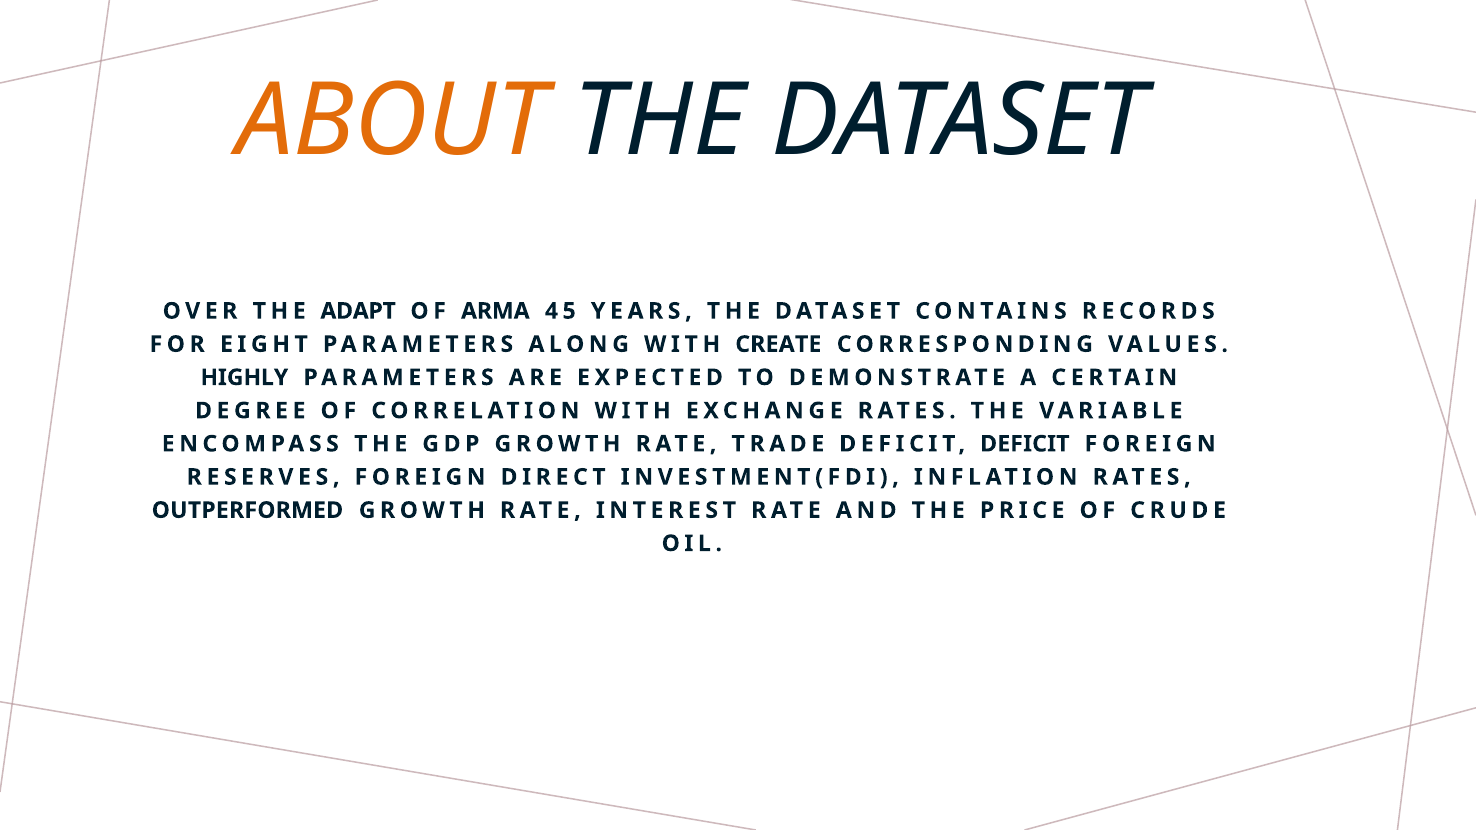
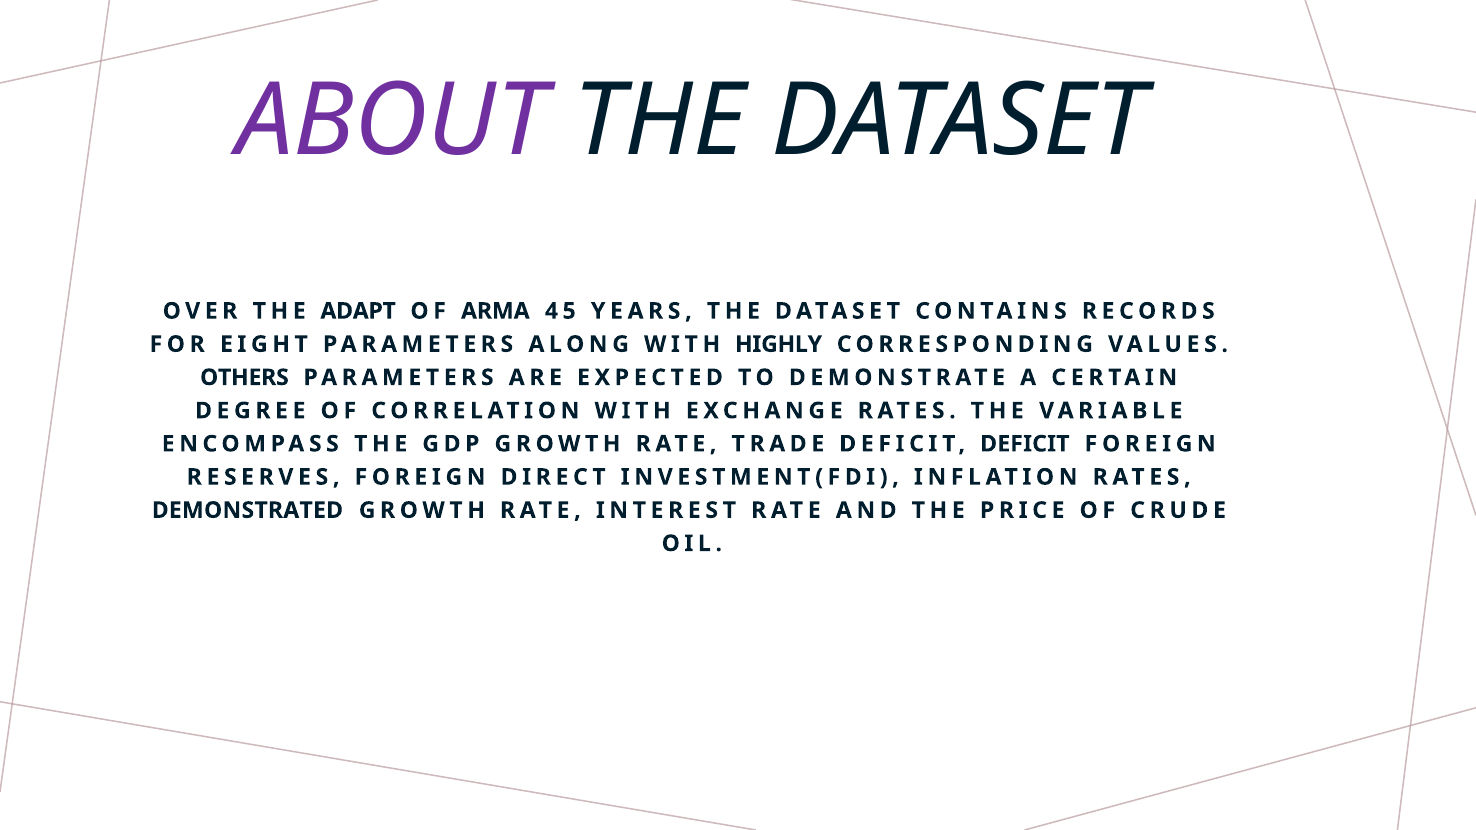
ABOUT colour: orange -> purple (392, 121)
CREATE: CREATE -> HIGHLY (779, 344)
HIGHLY: HIGHLY -> OTHERS (244, 378)
OUTPERFORMED: OUTPERFORMED -> DEMONSTRATED (247, 510)
